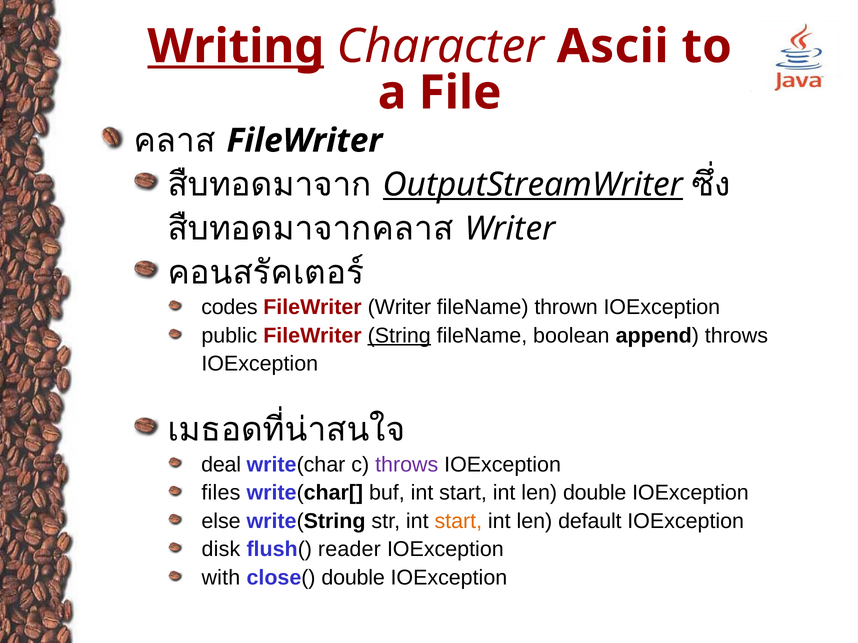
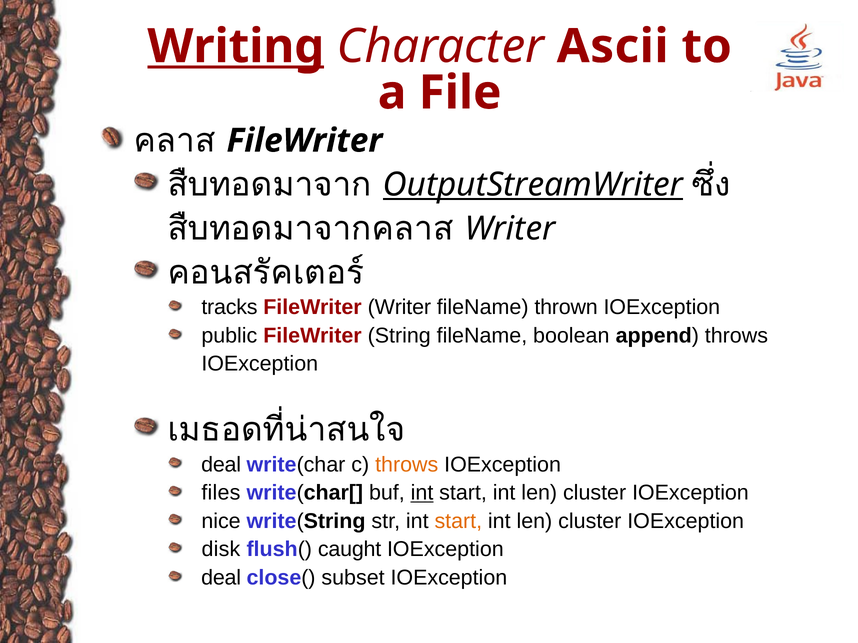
codes: codes -> tracks (229, 308)
String underline: present -> none (399, 336)
throws colour: purple -> orange (407, 465)
int underline: none -> present (422, 493)
double: double -> cluster (595, 493)
else: else -> nice (221, 521)
default: default -> cluster (590, 521)
reader: reader -> caught (350, 550)
with: with -> deal (221, 578)
close( double: double -> subset (353, 578)
